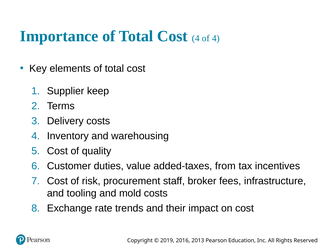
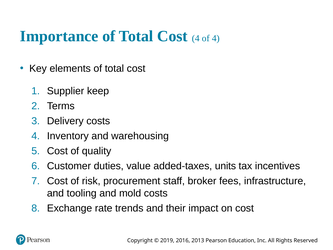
from: from -> units (225, 166)
